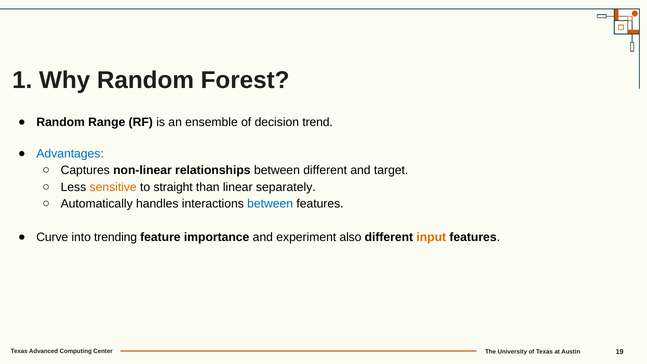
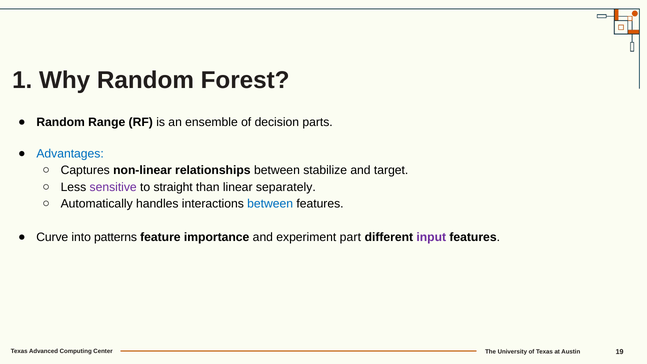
trend: trend -> parts (318, 122)
between different: different -> stabilize (325, 170)
sensitive colour: orange -> purple (113, 187)
trending: trending -> patterns (116, 237)
also: also -> part (350, 237)
input colour: orange -> purple (431, 237)
